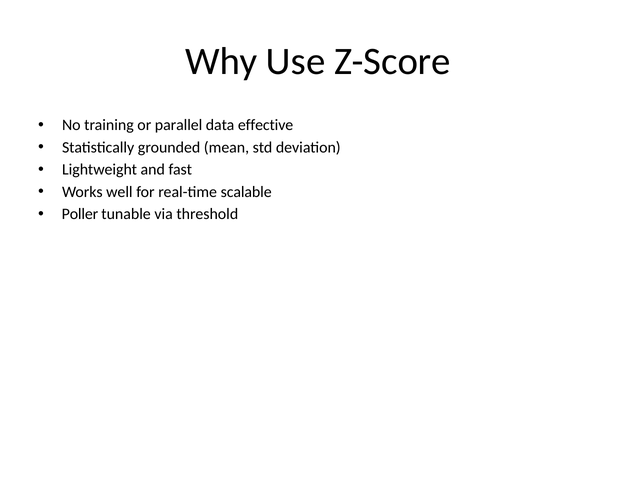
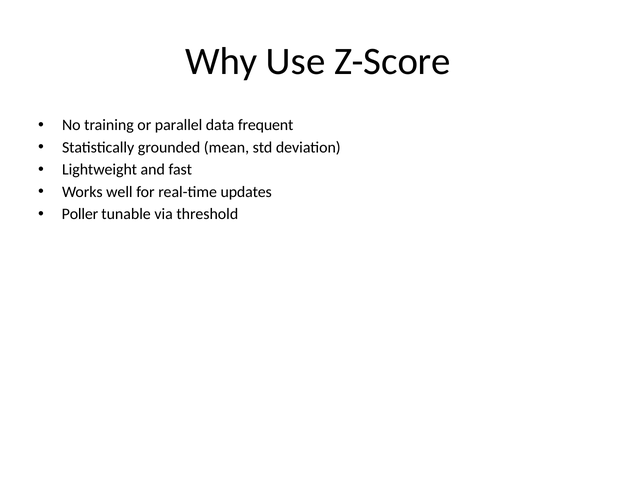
effective: effective -> frequent (266, 125)
scalable: scalable -> updates (246, 192)
